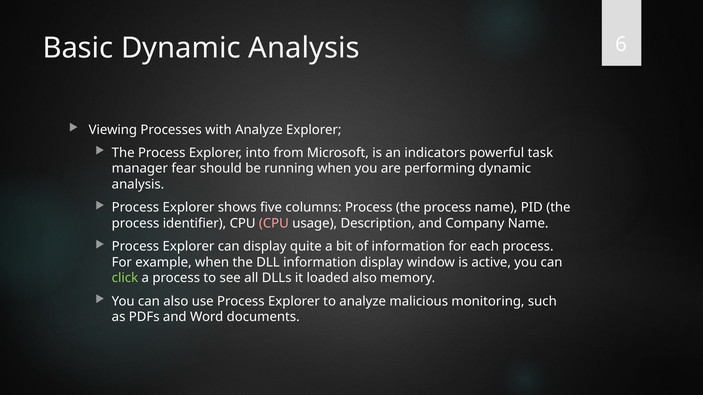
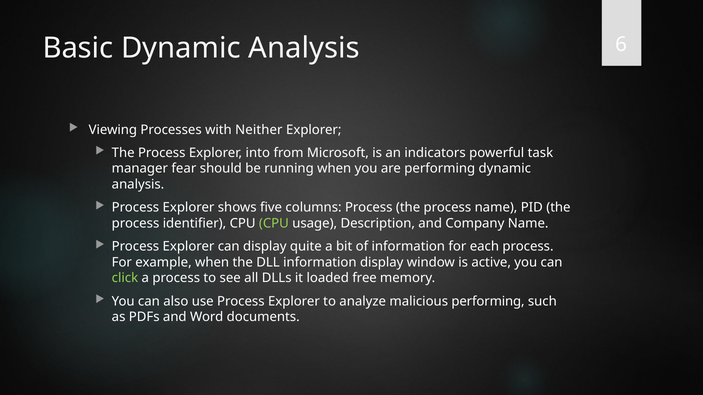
with Analyze: Analyze -> Neither (259, 130)
CPU colour: pink -> light green (274, 224)
loaded also: also -> free (365, 278)
malicious monitoring: monitoring -> performing (488, 302)
